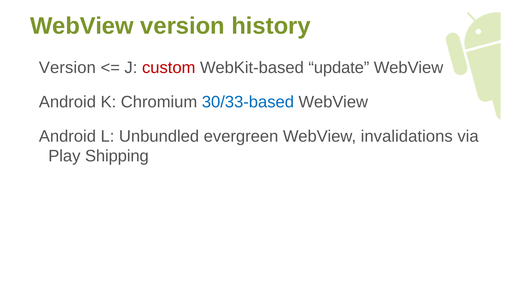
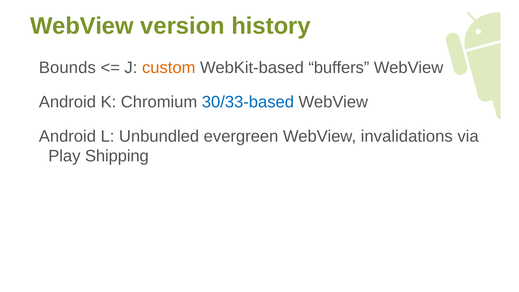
Version: Version -> Bounds (67, 68)
custom colour: red -> orange (169, 68)
update: update -> buffers (339, 68)
